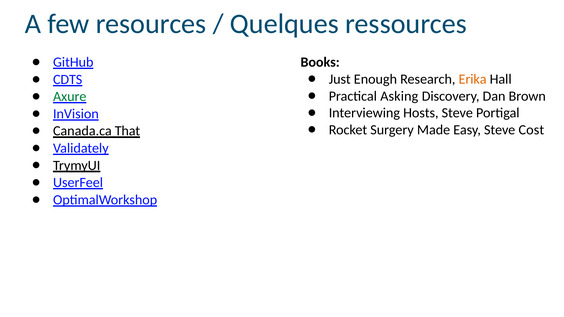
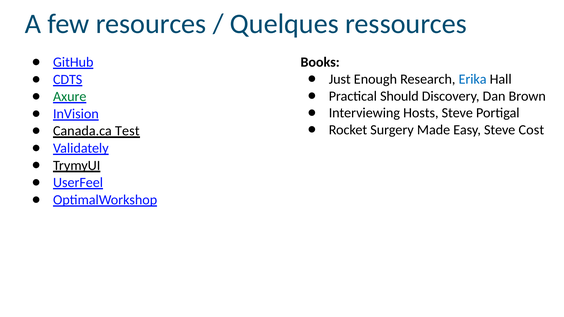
Erika colour: orange -> blue (473, 79)
Asking: Asking -> Should (399, 96)
That: That -> Test (127, 131)
